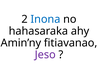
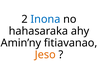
Jeso colour: purple -> orange (45, 54)
